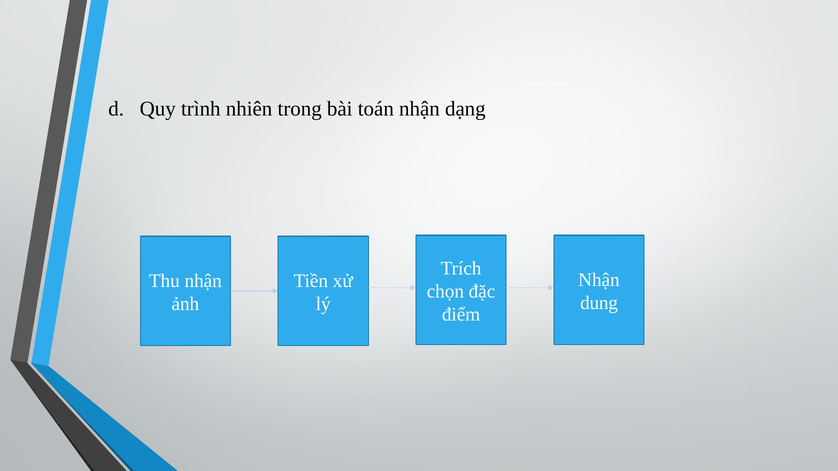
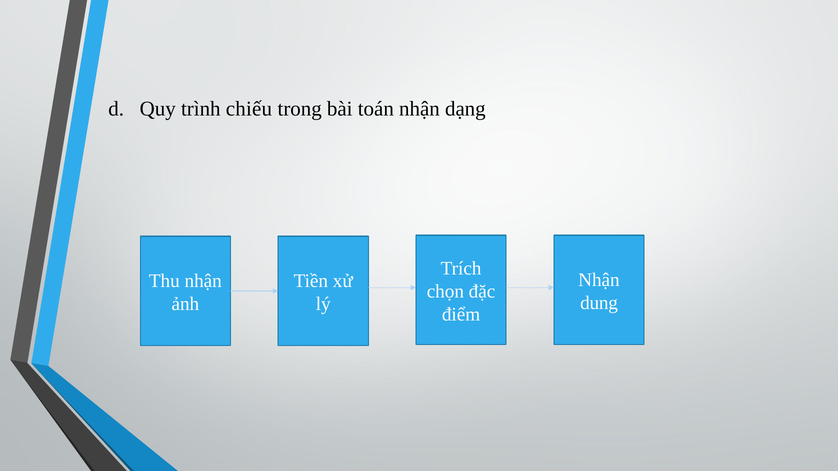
nhiên: nhiên -> chiếu (249, 109)
